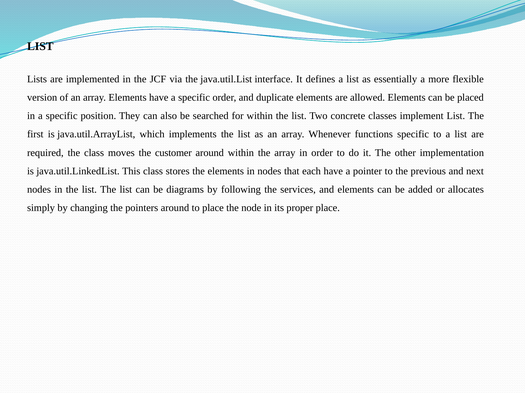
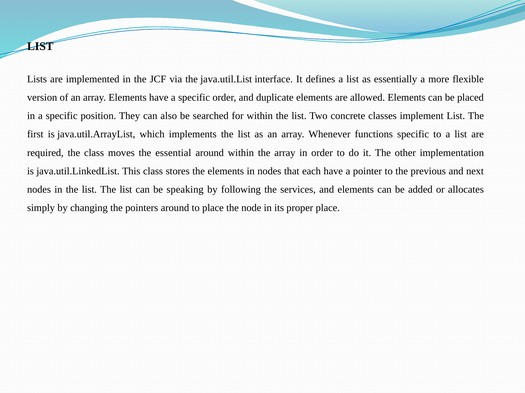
customer: customer -> essential (173, 153)
diagrams: diagrams -> speaking (185, 190)
